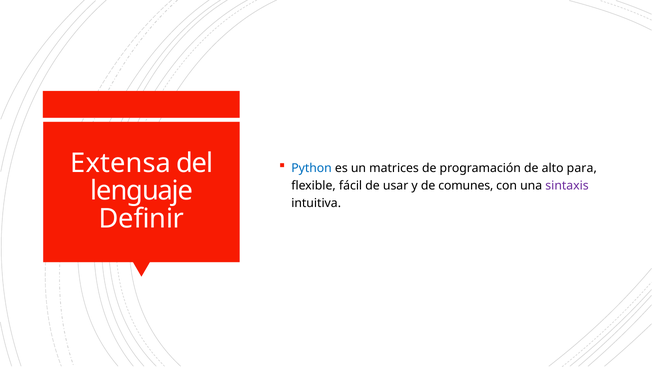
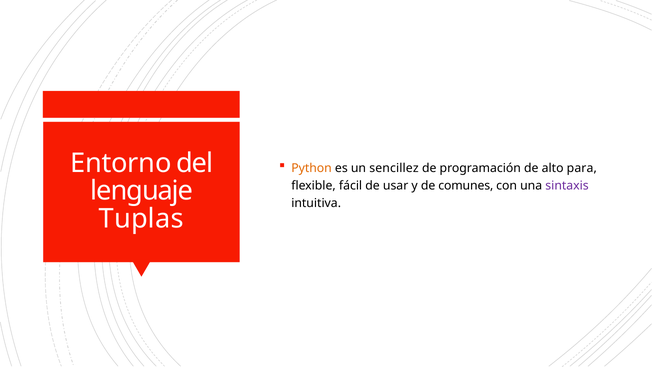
Extensa: Extensa -> Entorno (121, 163)
Python colour: blue -> orange (312, 168)
matrices: matrices -> sencillez (394, 168)
Definir: Definir -> Tuplas (141, 219)
